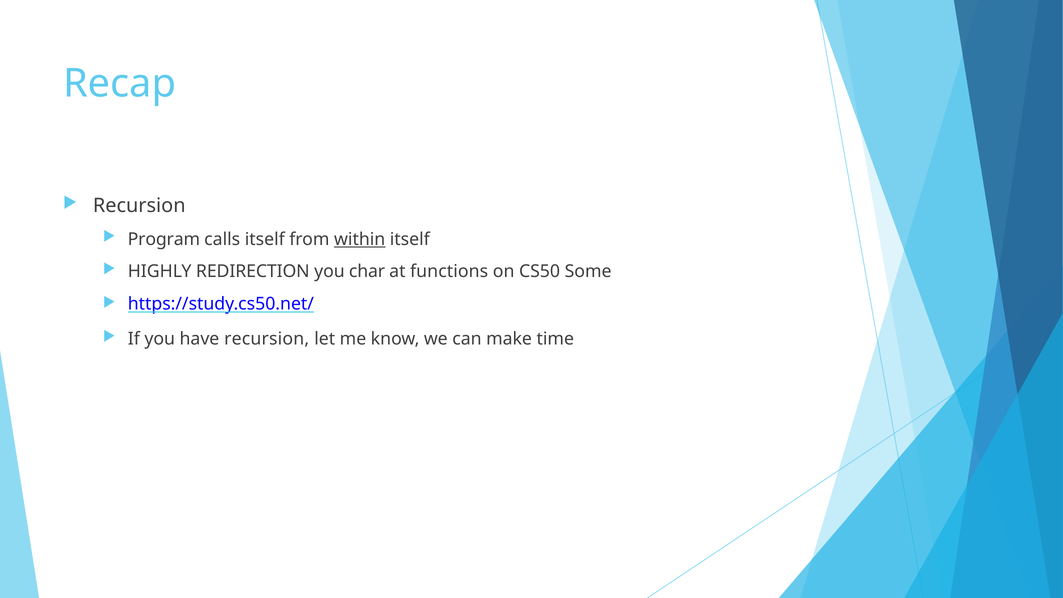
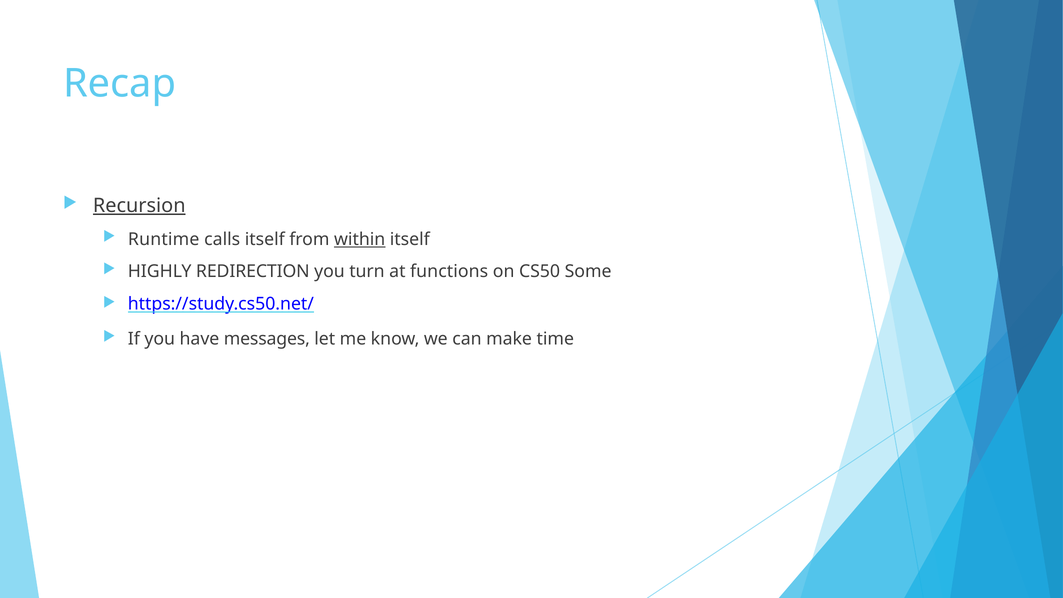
Recursion underline: none -> present (139, 206)
Program: Program -> Runtime (164, 239)
char: char -> turn (367, 271)
have recursion: recursion -> messages (267, 339)
